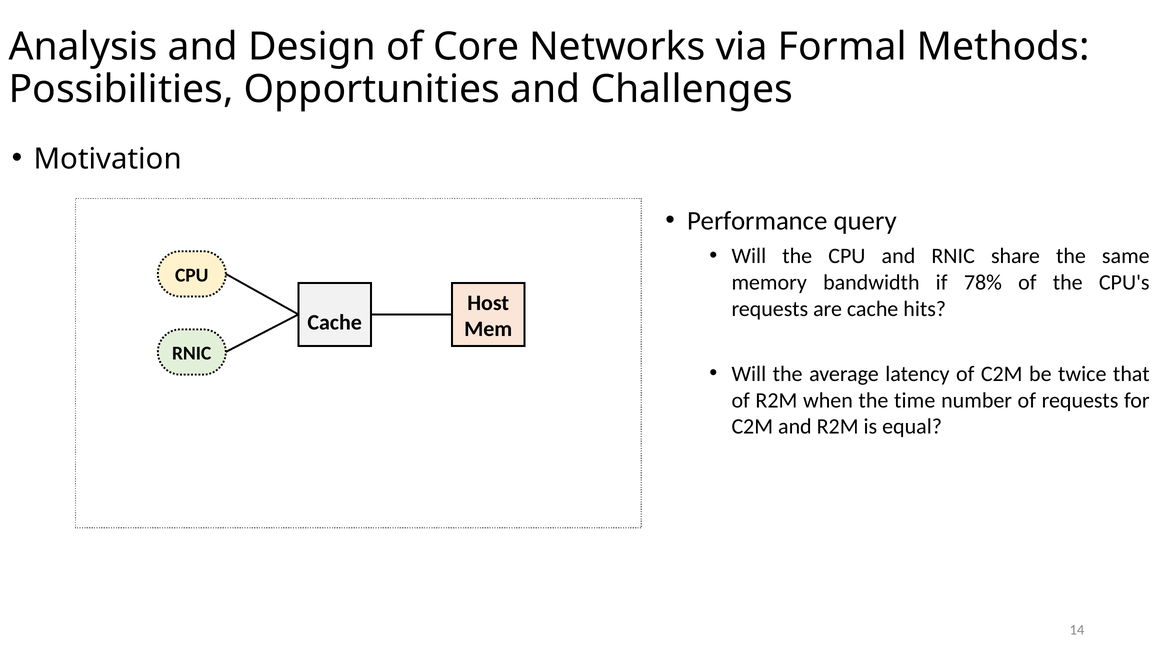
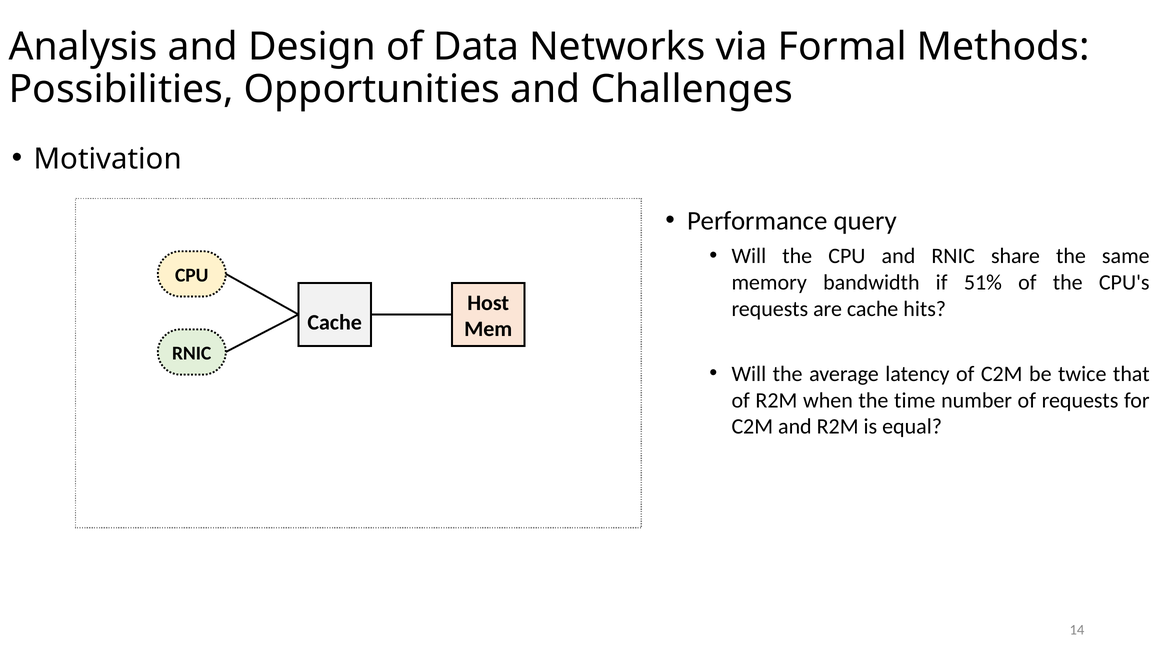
Core: Core -> Data (476, 47)
78%: 78% -> 51% (983, 283)
